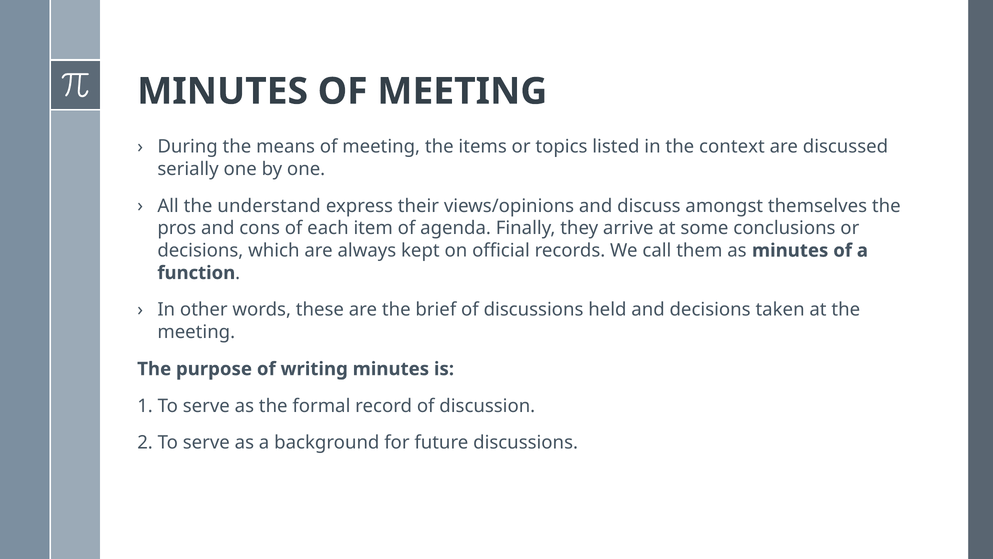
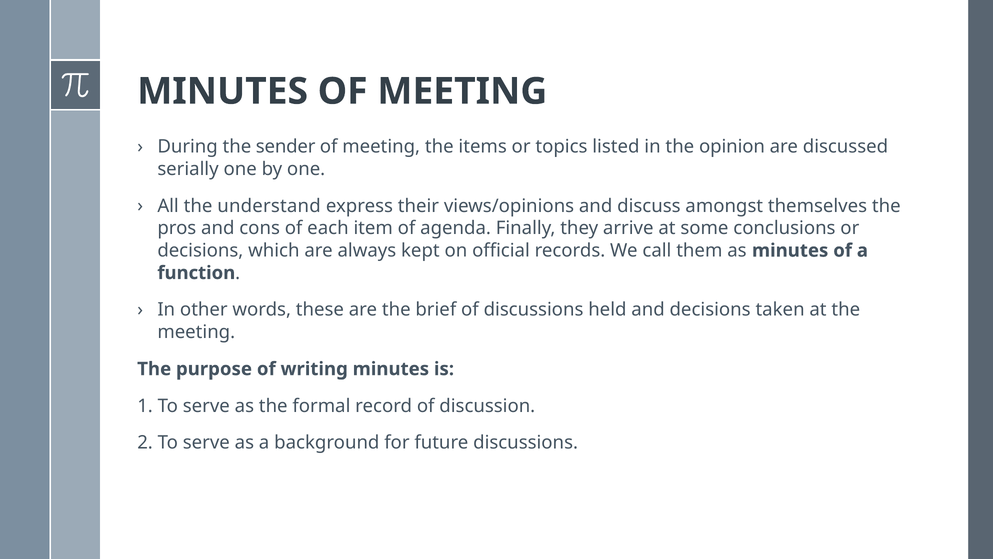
means: means -> sender (286, 147)
context: context -> opinion (732, 147)
